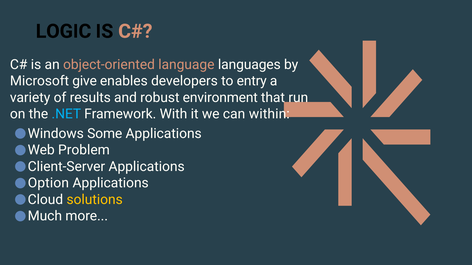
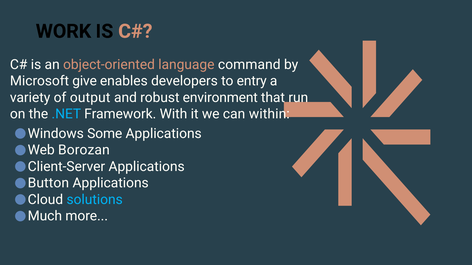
LOGIC: LOGIC -> WORK (63, 31)
languages: languages -> command (249, 65)
results: results -> output (90, 98)
Problem: Problem -> Borozan (84, 150)
Option: Option -> Button (48, 183)
solutions colour: yellow -> light blue (95, 200)
